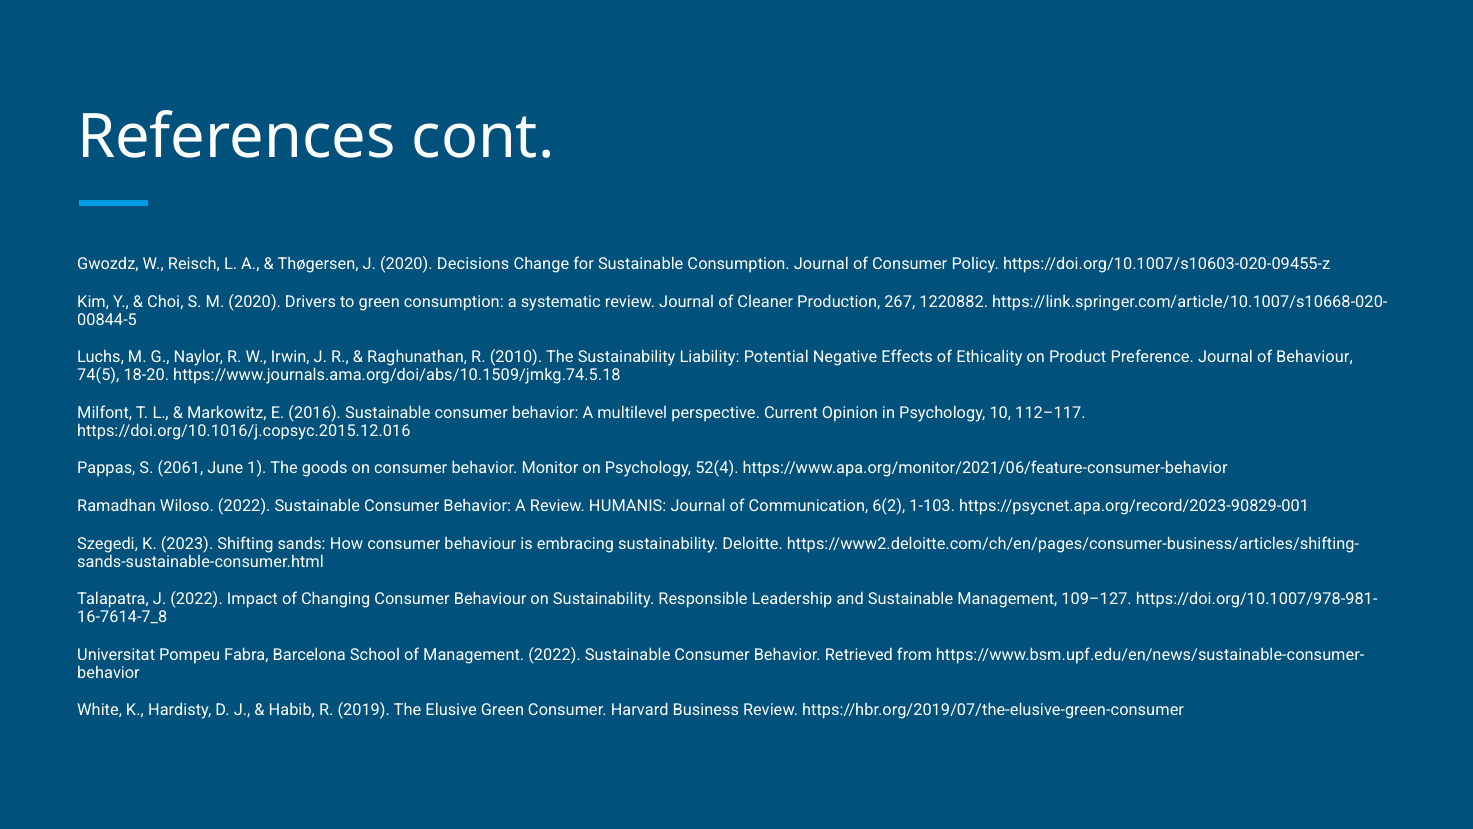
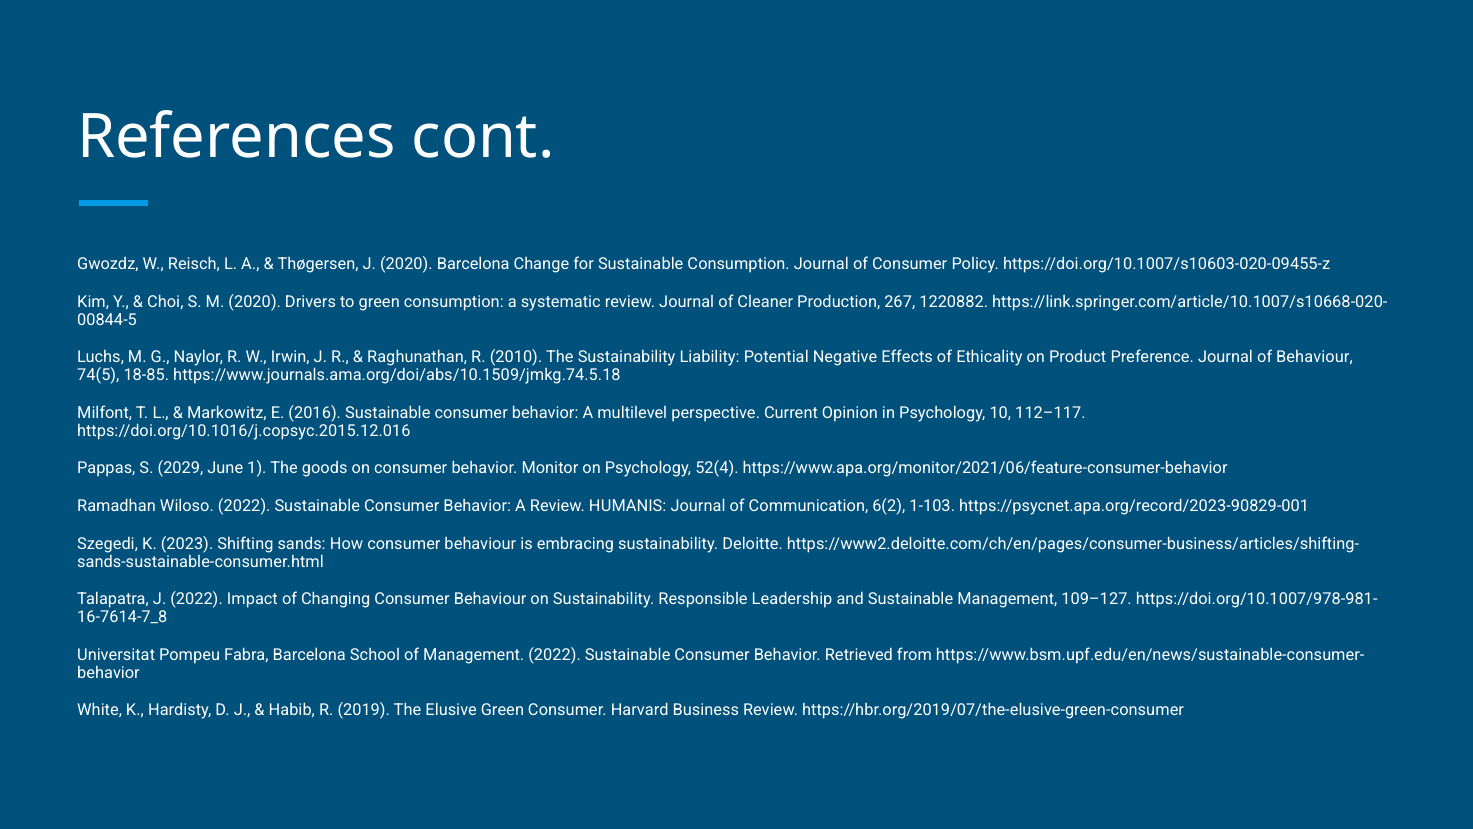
2020 Decisions: Decisions -> Barcelona (473, 264)
18-20: 18-20 -> 18-85 (146, 375)
2061: 2061 -> 2029 (180, 468)
